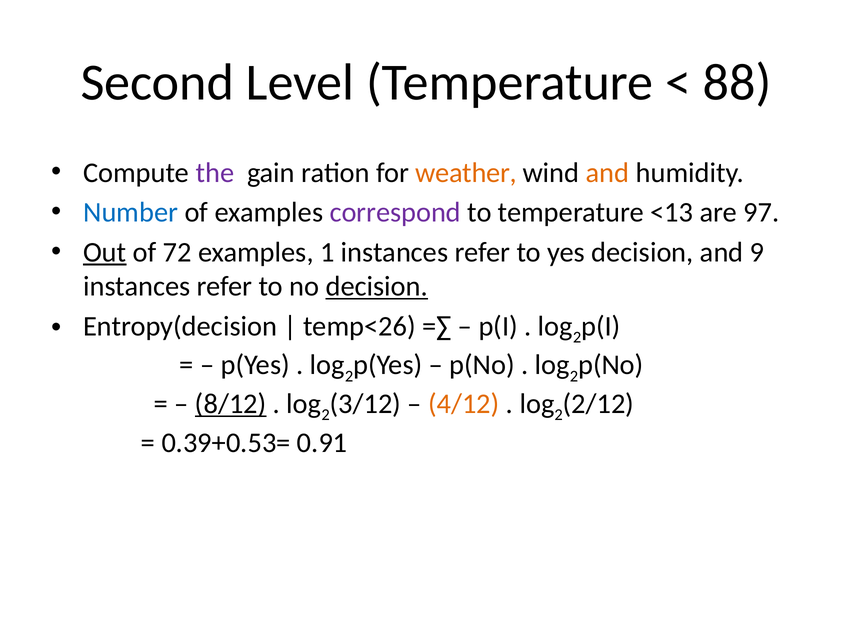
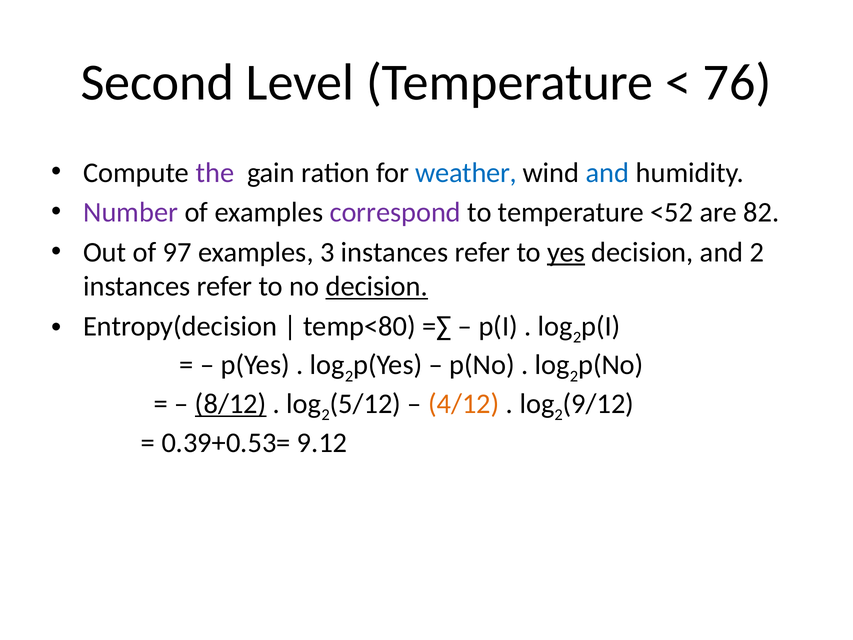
88: 88 -> 76 (737, 83)
weather colour: orange -> blue (466, 173)
and colour: orange -> blue (608, 173)
Number colour: blue -> purple (131, 212)
<13: <13 -> <52 (672, 212)
97: 97 -> 82 (761, 212)
Out underline: present -> none (105, 252)
72: 72 -> 97 (177, 252)
1: 1 -> 3 (327, 252)
yes underline: none -> present (566, 252)
and 9: 9 -> 2 (757, 252)
temp<26: temp<26 -> temp<80 (359, 326)
3/12: 3/12 -> 5/12 (365, 404)
2/12: 2/12 -> 9/12 (598, 404)
0.91: 0.91 -> 9.12 (322, 443)
